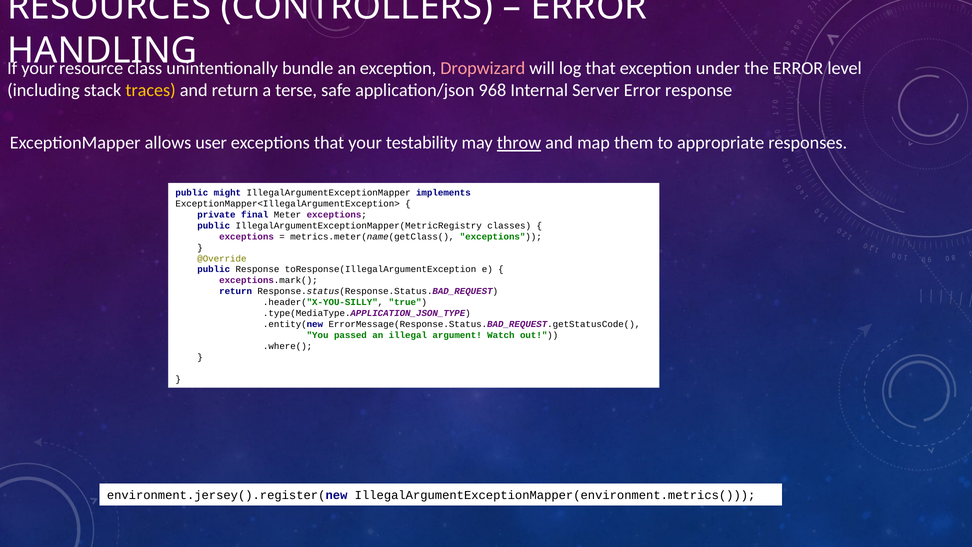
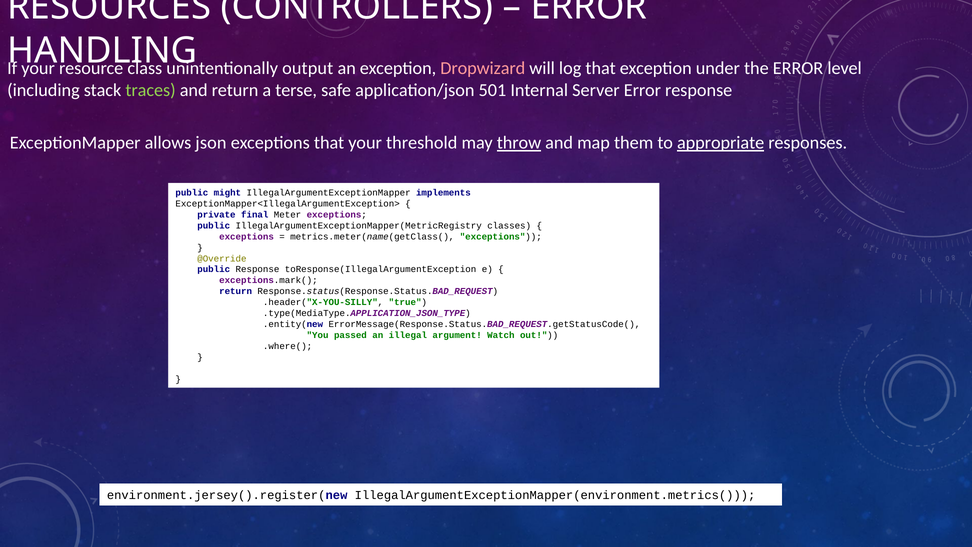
bundle: bundle -> output (308, 68)
traces colour: yellow -> light green (151, 90)
968: 968 -> 501 (492, 90)
user: user -> json (211, 143)
testability: testability -> threshold (422, 143)
appropriate underline: none -> present (721, 143)
